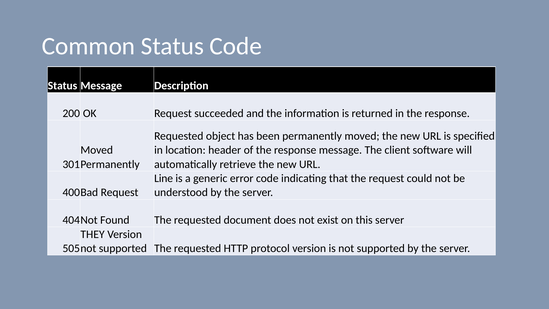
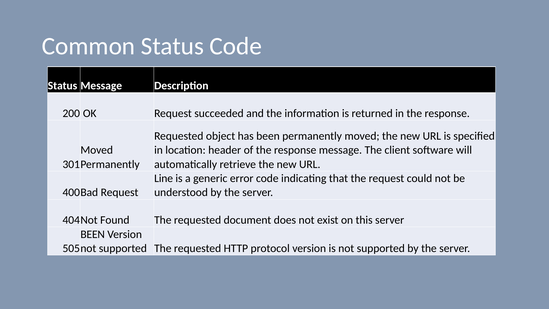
THEY: THEY -> BEEN (93, 234)
